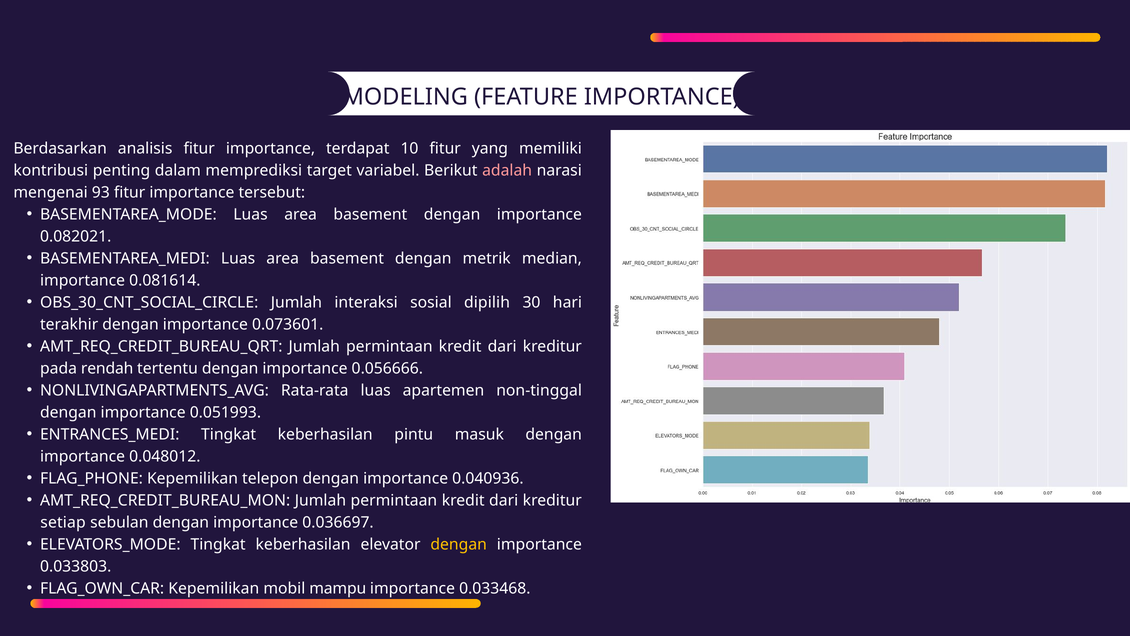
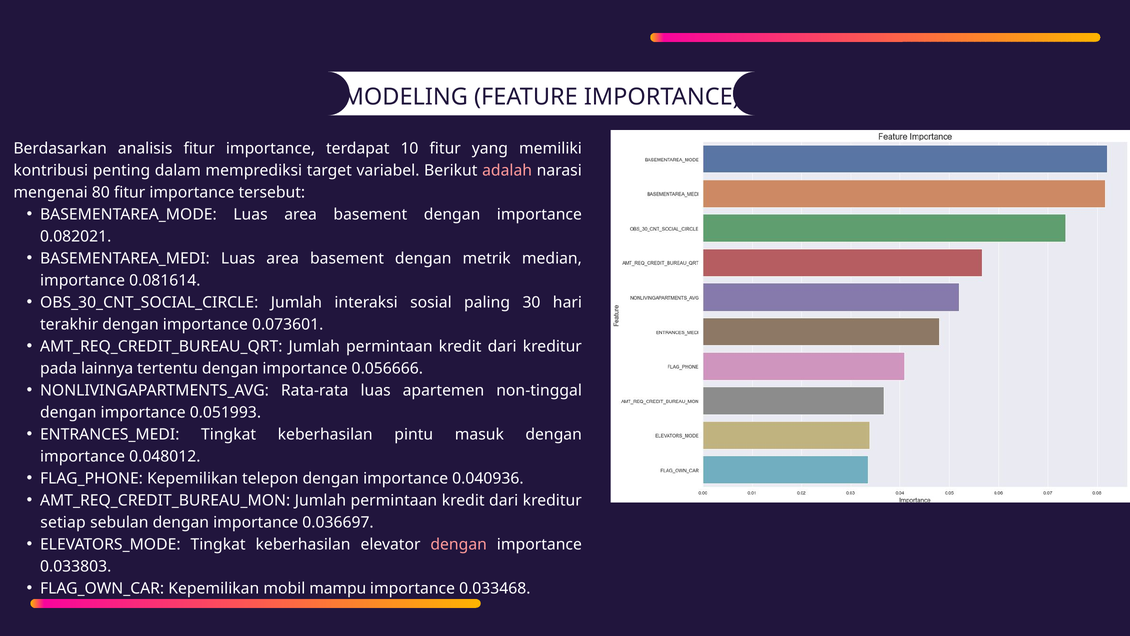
93: 93 -> 80 (101, 193)
dipilih: dipilih -> paling (487, 302)
rendah: rendah -> lainnya (107, 368)
dengan colour: yellow -> pink (459, 544)
